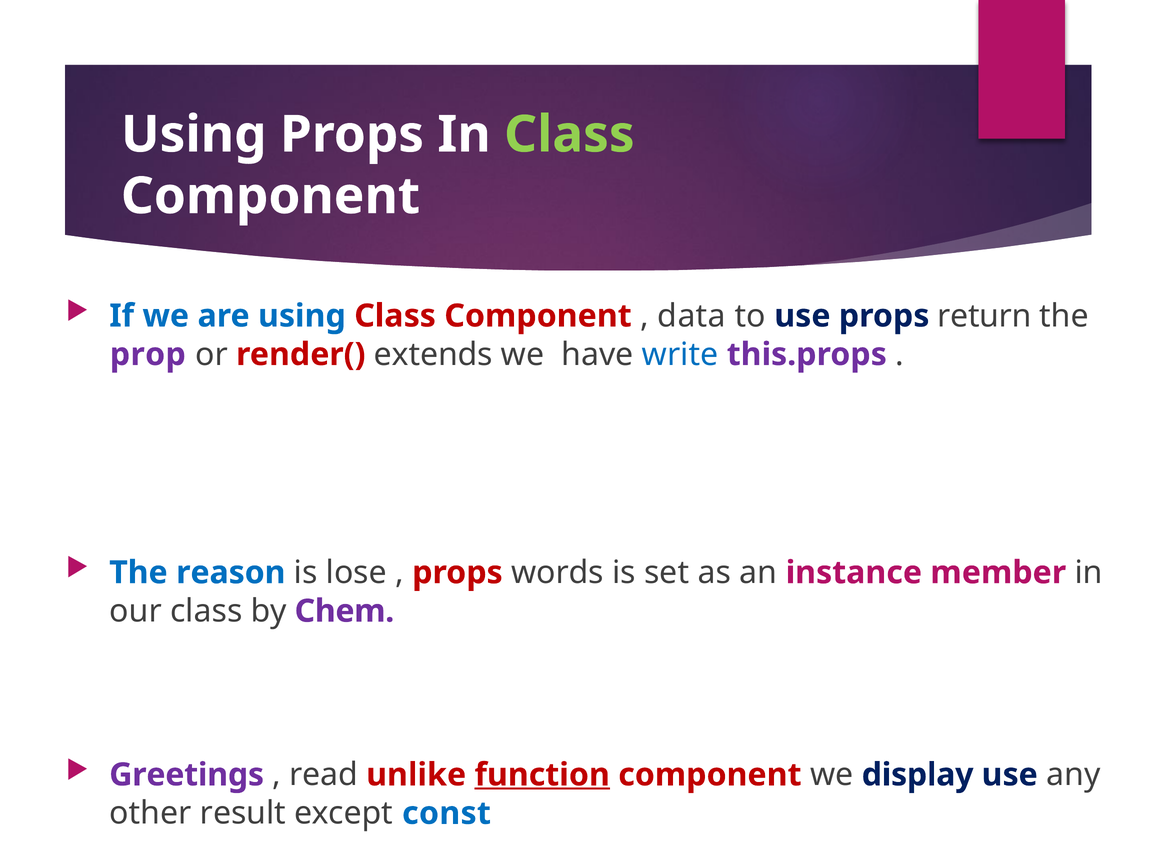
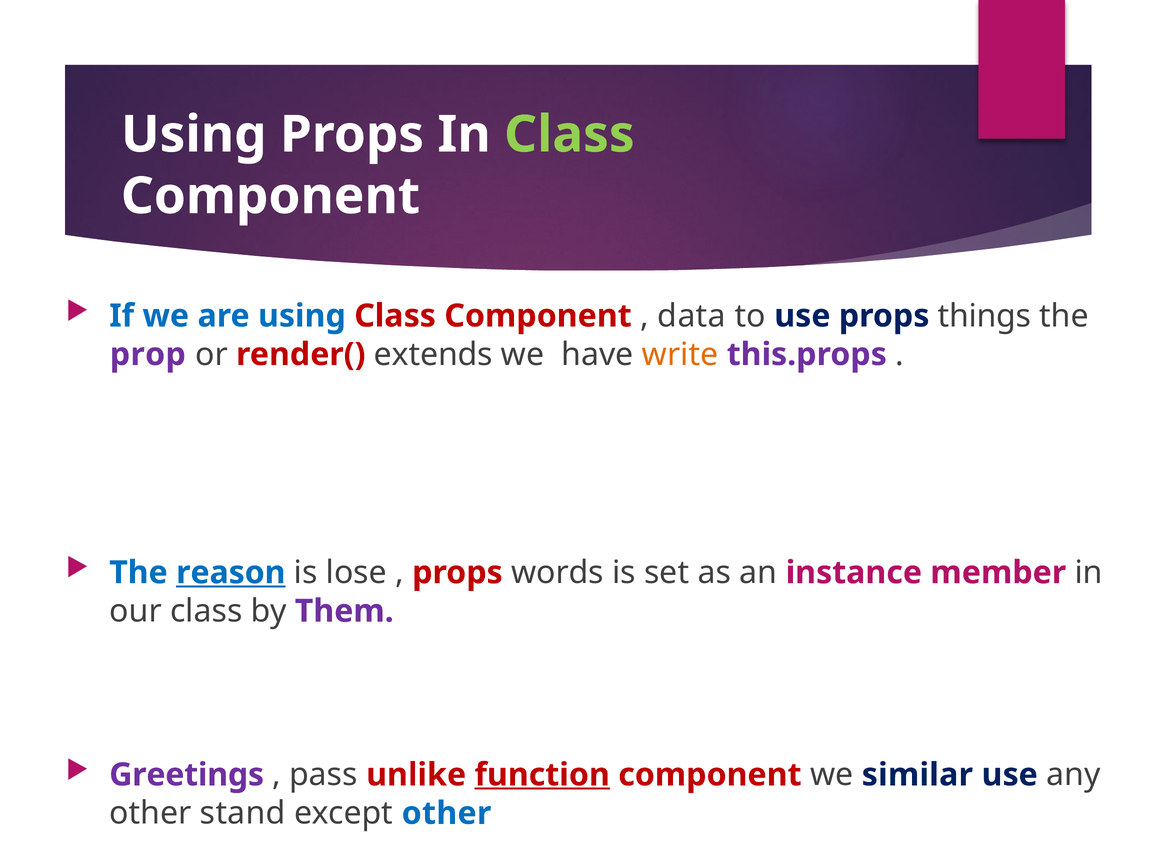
return: return -> things (984, 316)
write colour: blue -> orange (680, 355)
reason underline: none -> present (231, 573)
Chem: Chem -> Them (344, 611)
read: read -> pass (323, 775)
display: display -> similar (917, 775)
result: result -> stand (243, 814)
except const: const -> other (446, 814)
